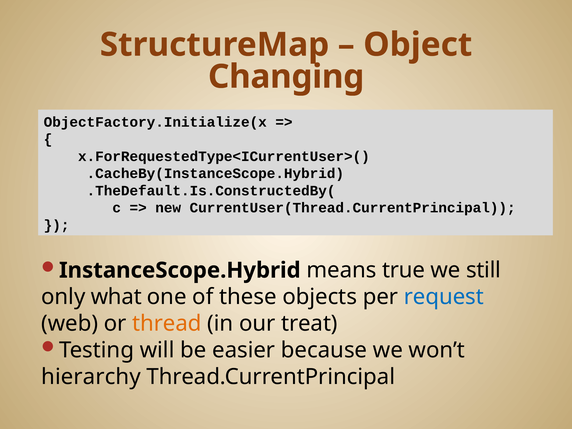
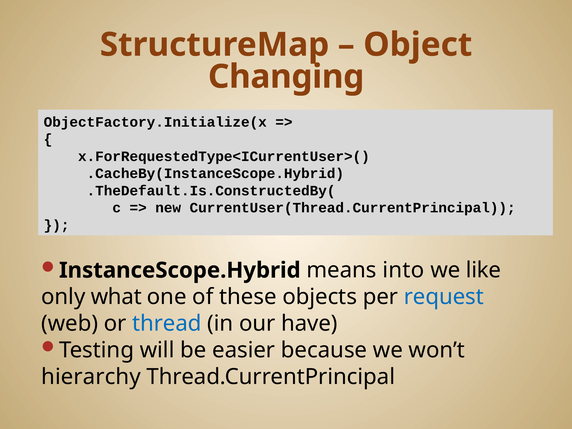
true: true -> into (403, 270)
still: still -> like (484, 270)
thread colour: orange -> blue (167, 324)
treat: treat -> have (309, 324)
